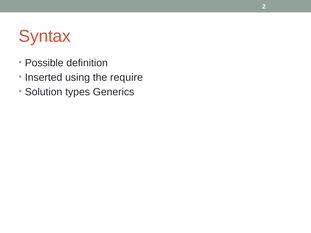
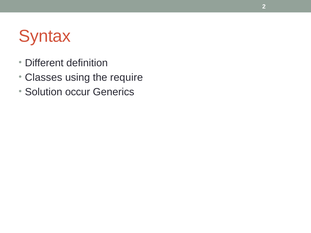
Possible: Possible -> Different (44, 63)
Inserted: Inserted -> Classes (44, 77)
types: types -> occur (78, 92)
